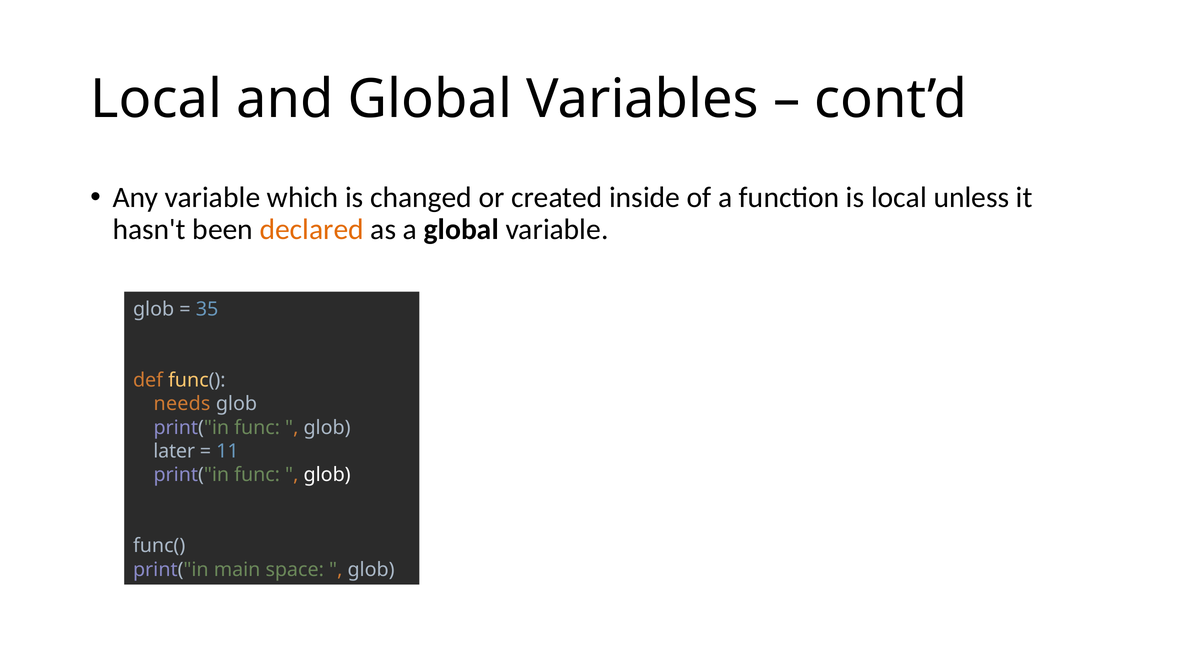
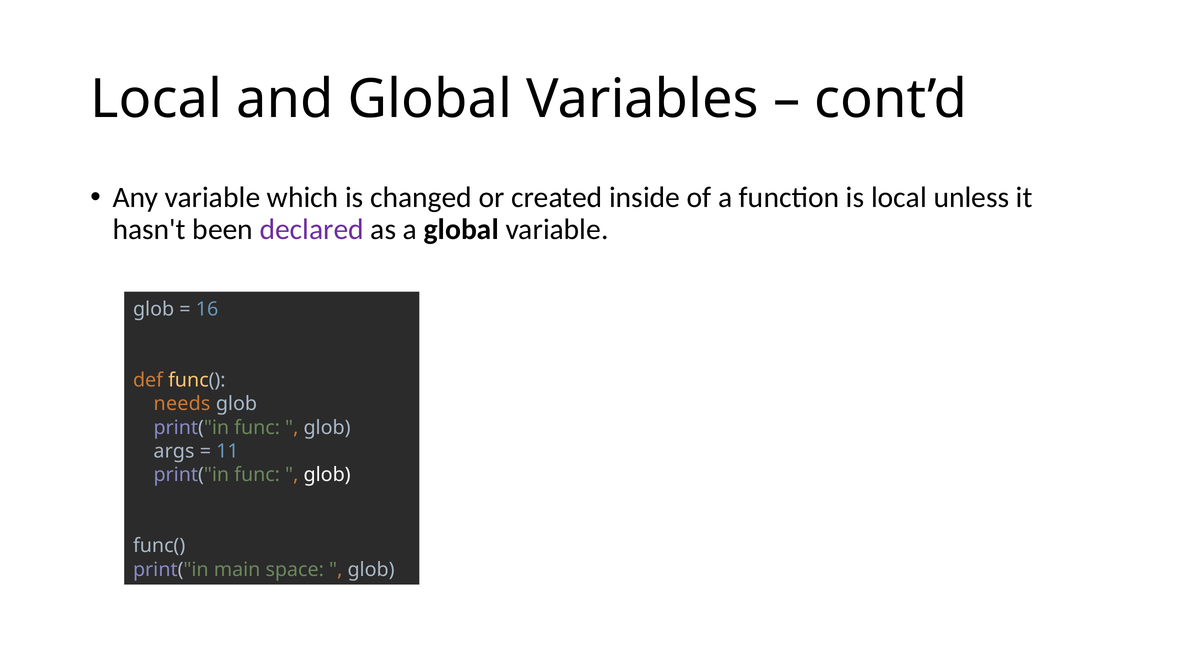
declared colour: orange -> purple (312, 230)
35: 35 -> 16 (207, 310)
later: later -> args (174, 452)
